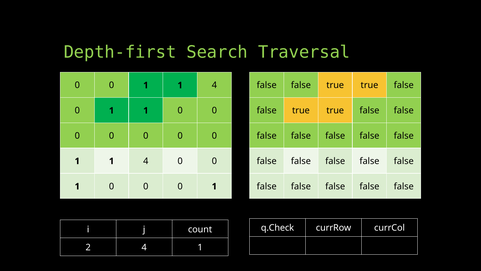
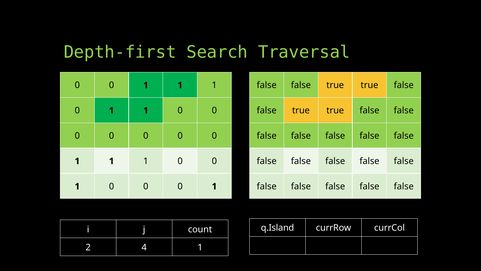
4: 4 -> 1 (214, 85)
4: 4 -> 1 (146, 161)
q.Check: q.Check -> q.Island (278, 228)
